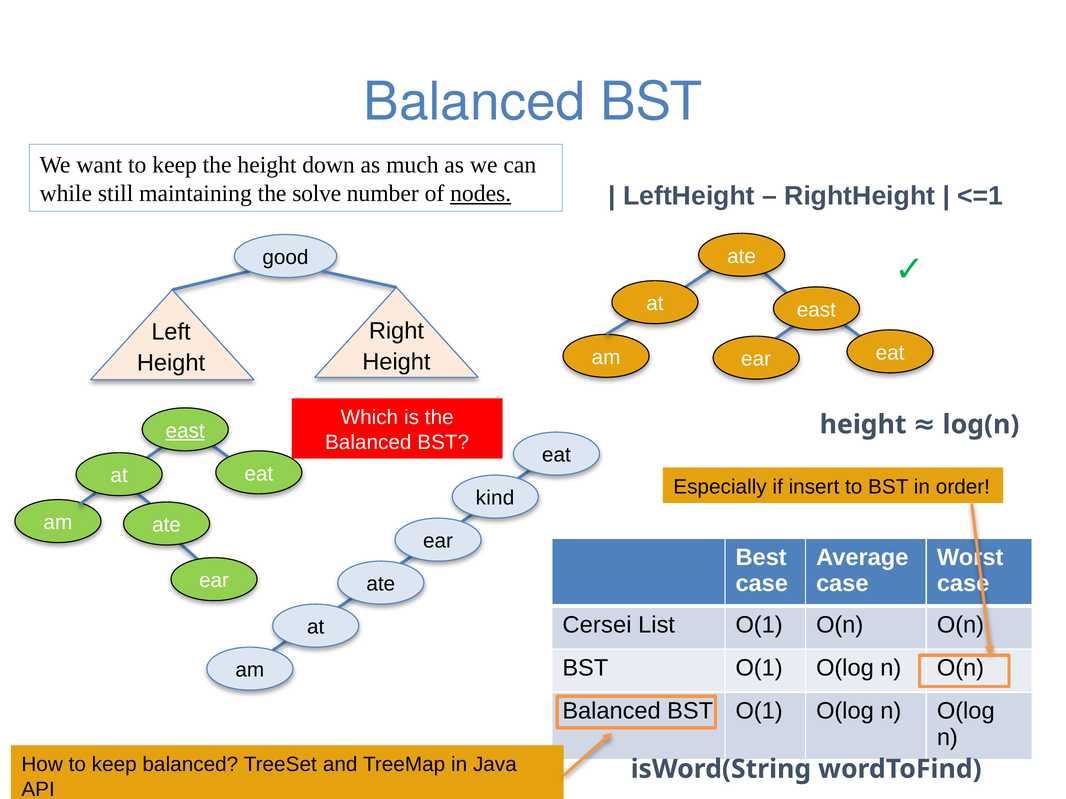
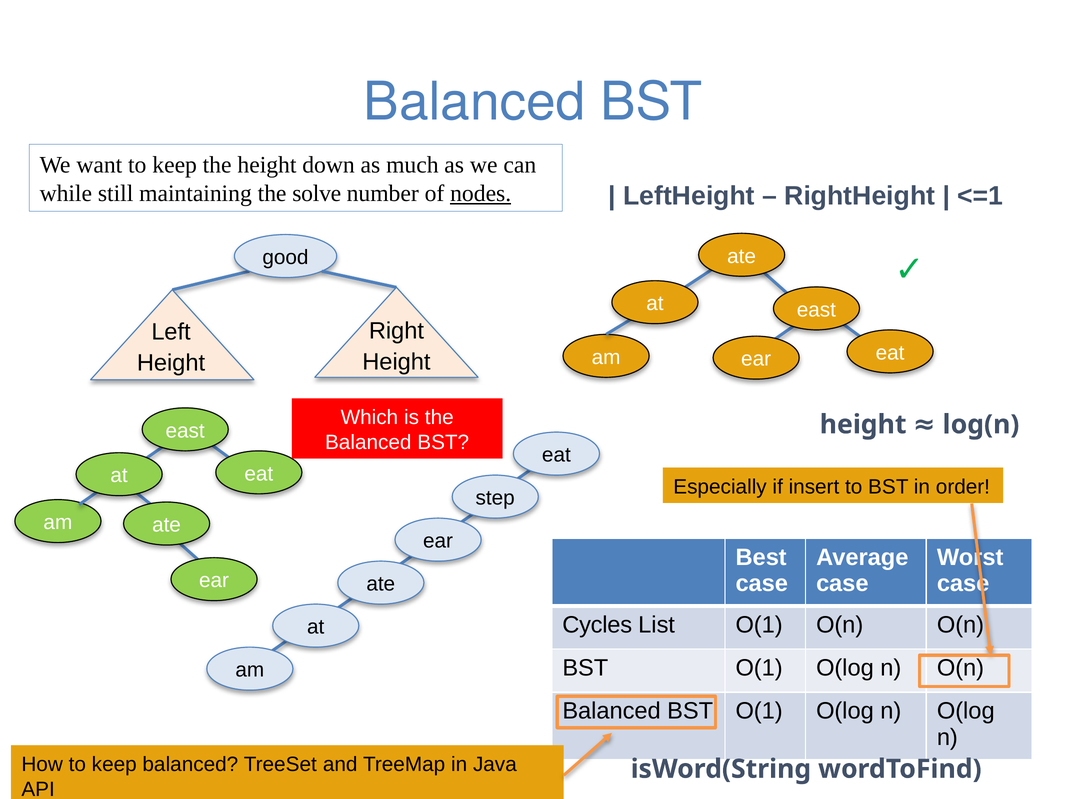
east underline: present -> none (185, 431)
kind: kind -> step (495, 498)
Cersei: Cersei -> Cycles (597, 625)
